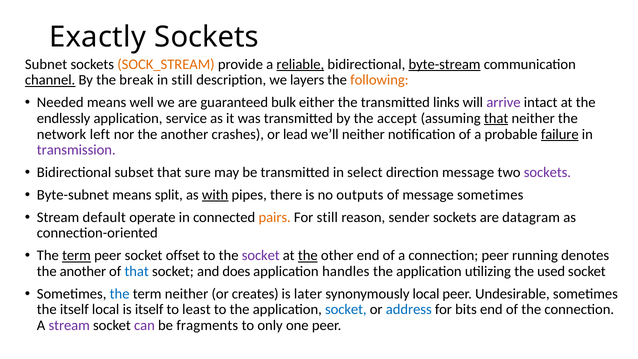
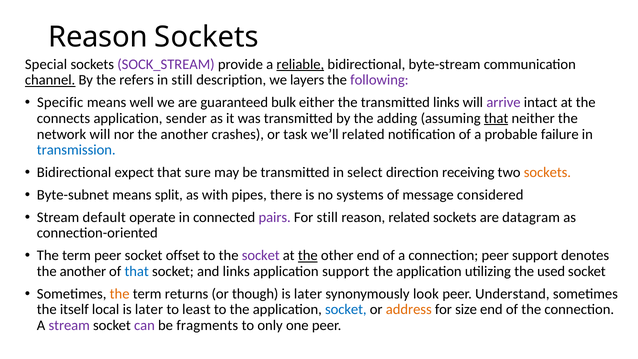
Exactly: Exactly -> Reason (98, 37)
Subnet: Subnet -> Special (46, 64)
SOCK_STREAM colour: orange -> purple (166, 64)
byte-stream underline: present -> none (445, 64)
break: break -> refers (137, 80)
following colour: orange -> purple (379, 80)
Needed: Needed -> Specific (60, 103)
endlessly: endlessly -> connects (64, 118)
service: service -> sender (186, 118)
accept: accept -> adding (397, 118)
network left: left -> will (100, 134)
lead: lead -> task (295, 134)
we’ll neither: neither -> related (363, 134)
failure underline: present -> none (560, 134)
transmission colour: purple -> blue (76, 150)
subset: subset -> expect (134, 172)
direction message: message -> receiving (468, 172)
sockets colour: purple -> orange (547, 172)
with underline: present -> none (215, 195)
outputs: outputs -> systems (360, 195)
message sometimes: sometimes -> considered (490, 195)
pairs colour: orange -> purple (275, 217)
reason sender: sender -> related (409, 217)
term underline: present -> none (77, 255)
peer running: running -> support (535, 255)
and does: does -> links (236, 271)
application handles: handles -> support (346, 271)
the colour: blue -> orange (120, 294)
term neither: neither -> returns (187, 294)
creates: creates -> though (255, 294)
synonymously local: local -> look (426, 294)
Undesirable: Undesirable -> Understand (512, 294)
local is itself: itself -> later (149, 309)
address colour: blue -> orange (409, 309)
bits: bits -> size (466, 309)
